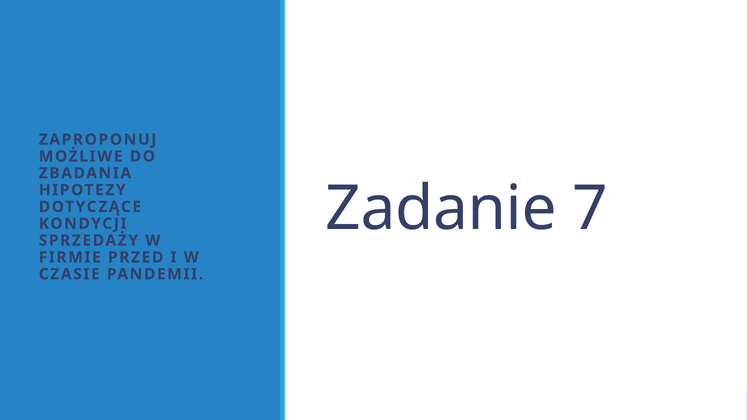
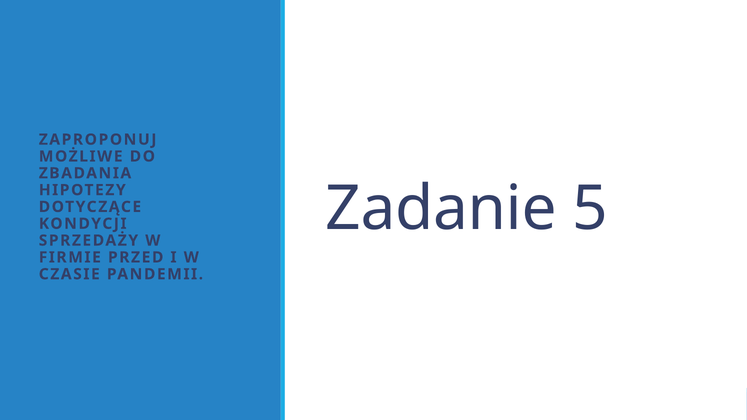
7: 7 -> 5 (590, 209)
